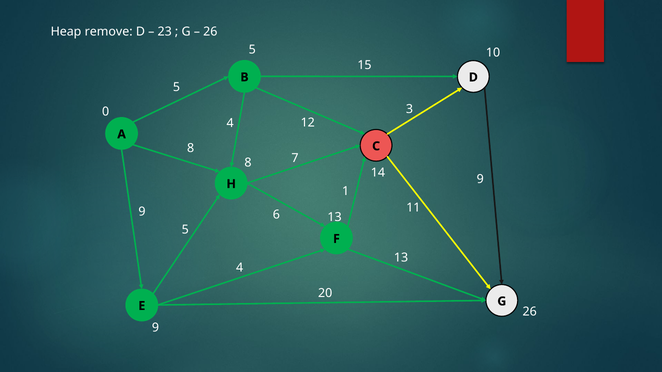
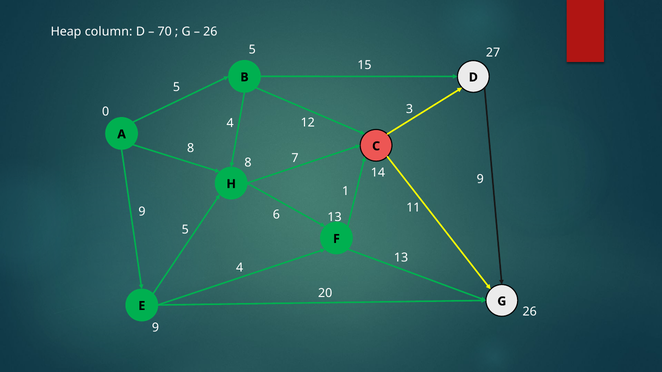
remove: remove -> column (109, 32)
23: 23 -> 70 (165, 32)
10: 10 -> 27 (493, 53)
